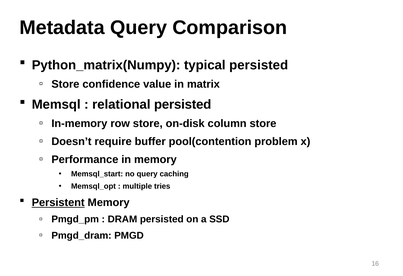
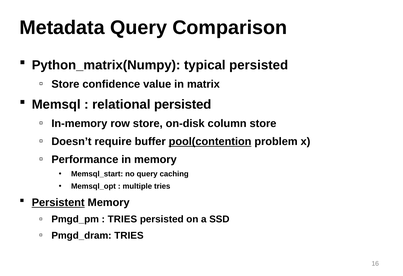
pool(contention underline: none -> present (210, 142)
DRAM: DRAM -> TRIES (122, 219)
Pmgd_dram PMGD: PMGD -> TRIES (129, 235)
